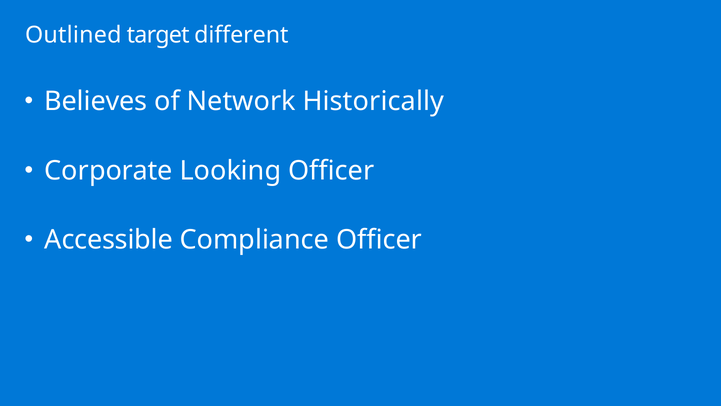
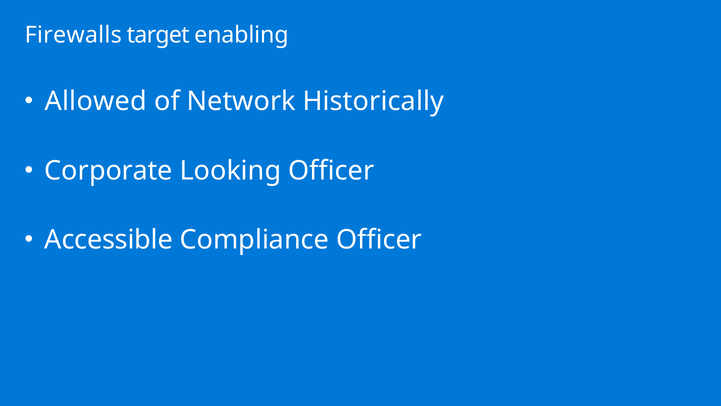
Outlined: Outlined -> Firewalls (73, 35)
different: different -> enabling (241, 35)
Believes: Believes -> Allowed (96, 101)
